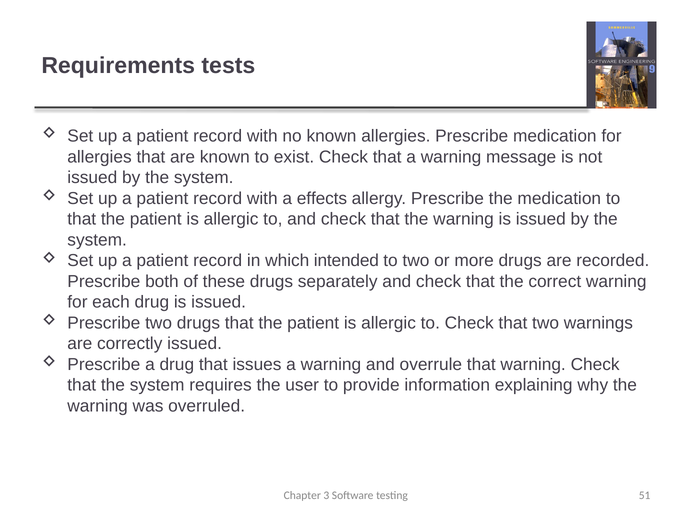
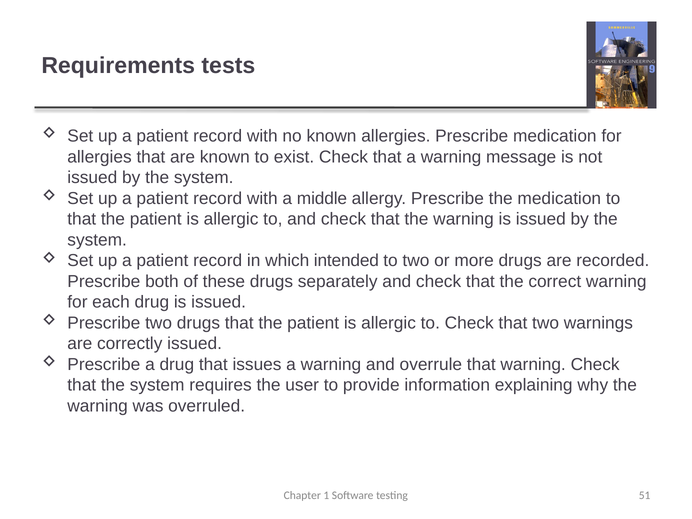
effects: effects -> middle (322, 198)
3: 3 -> 1 (326, 496)
